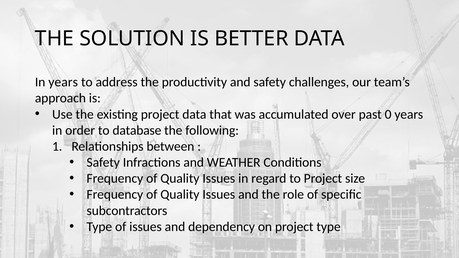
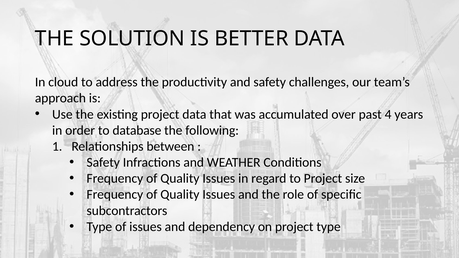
In years: years -> cloud (63, 82)
0: 0 -> 4 (388, 114)
